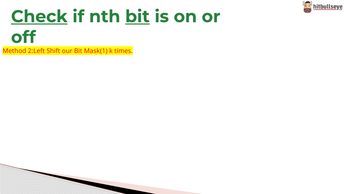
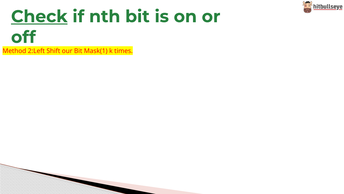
bit underline: present -> none (137, 16)
